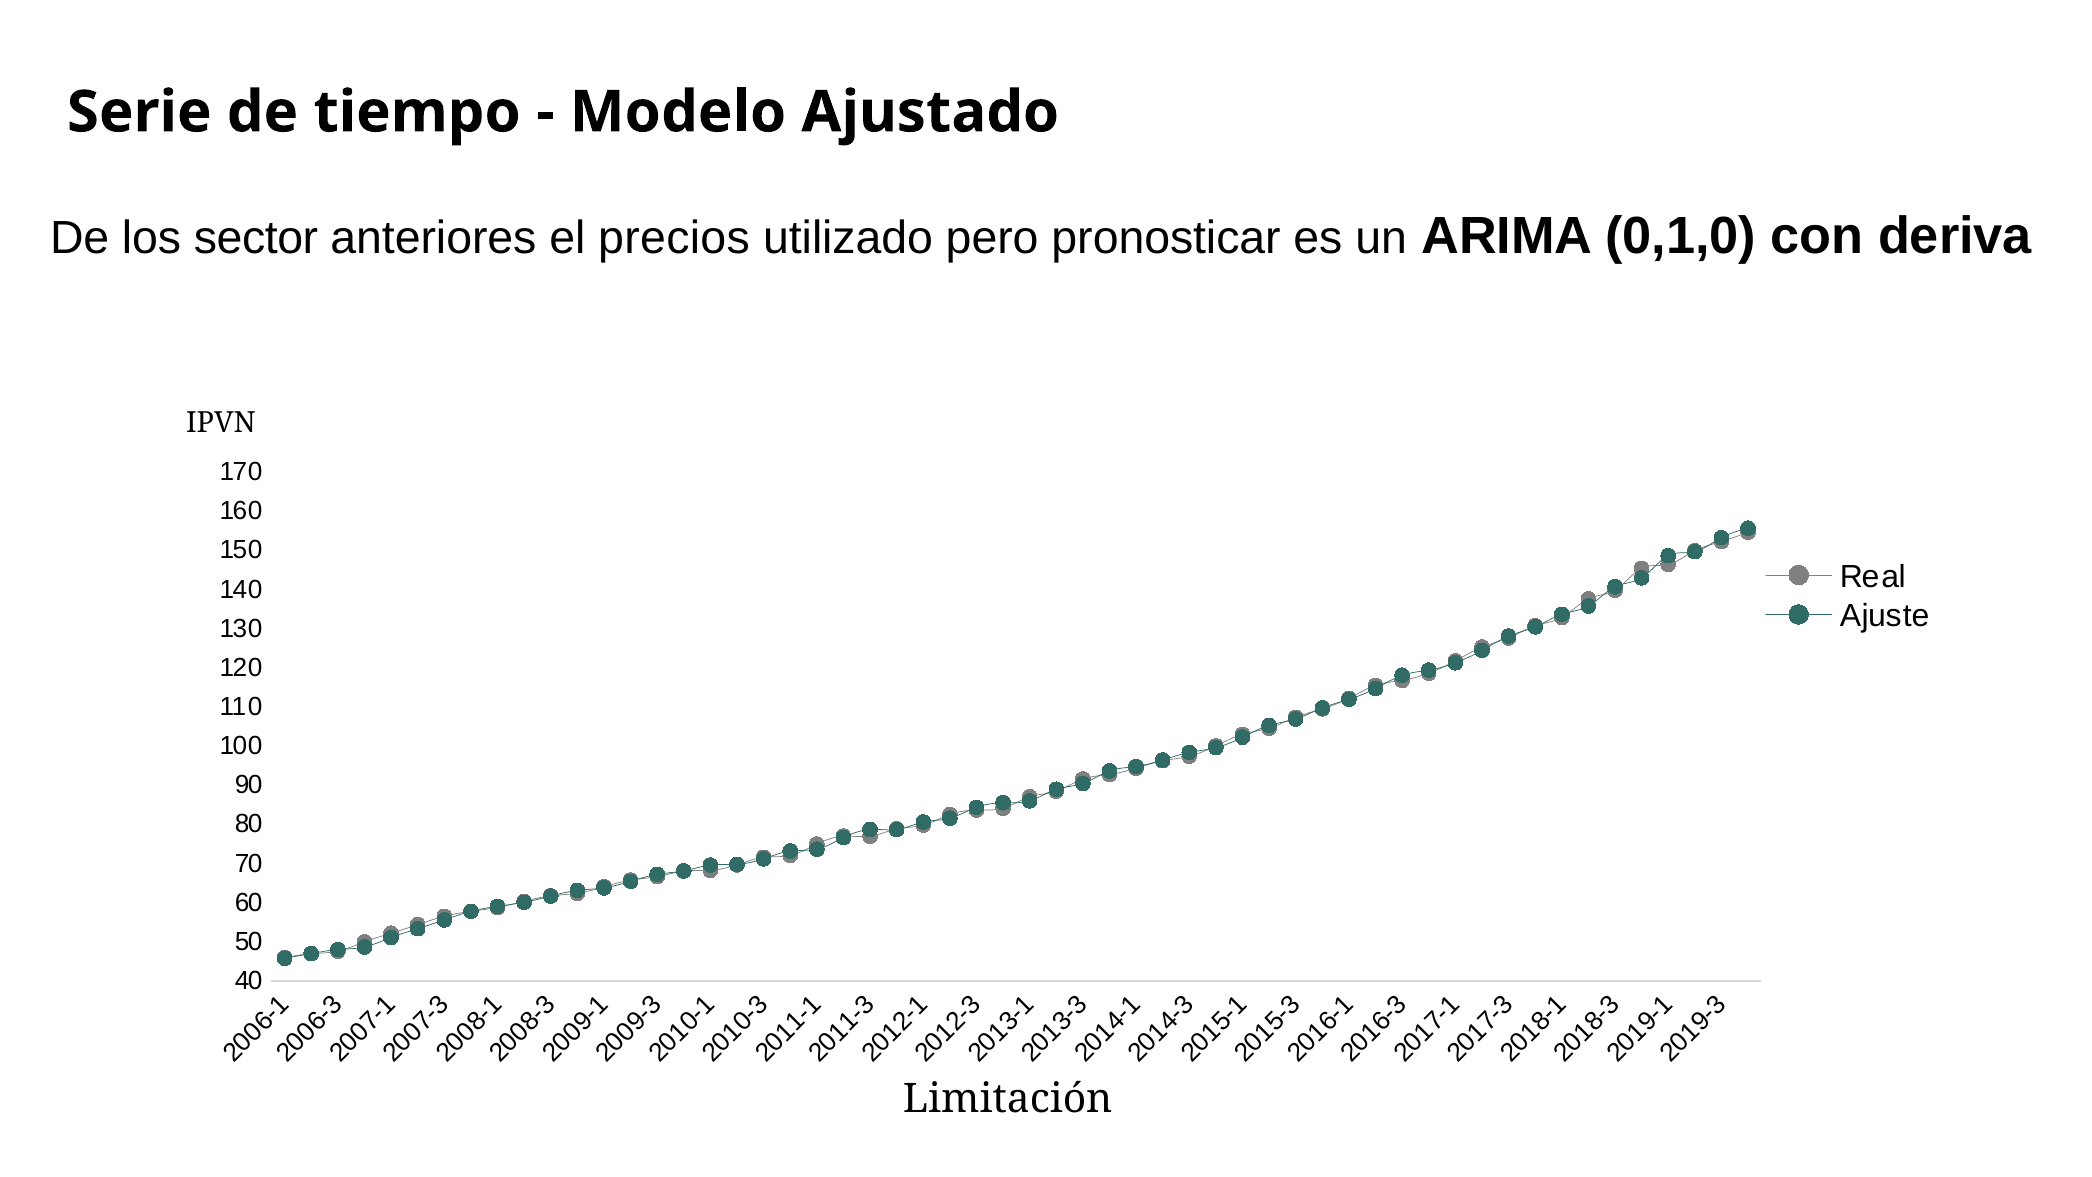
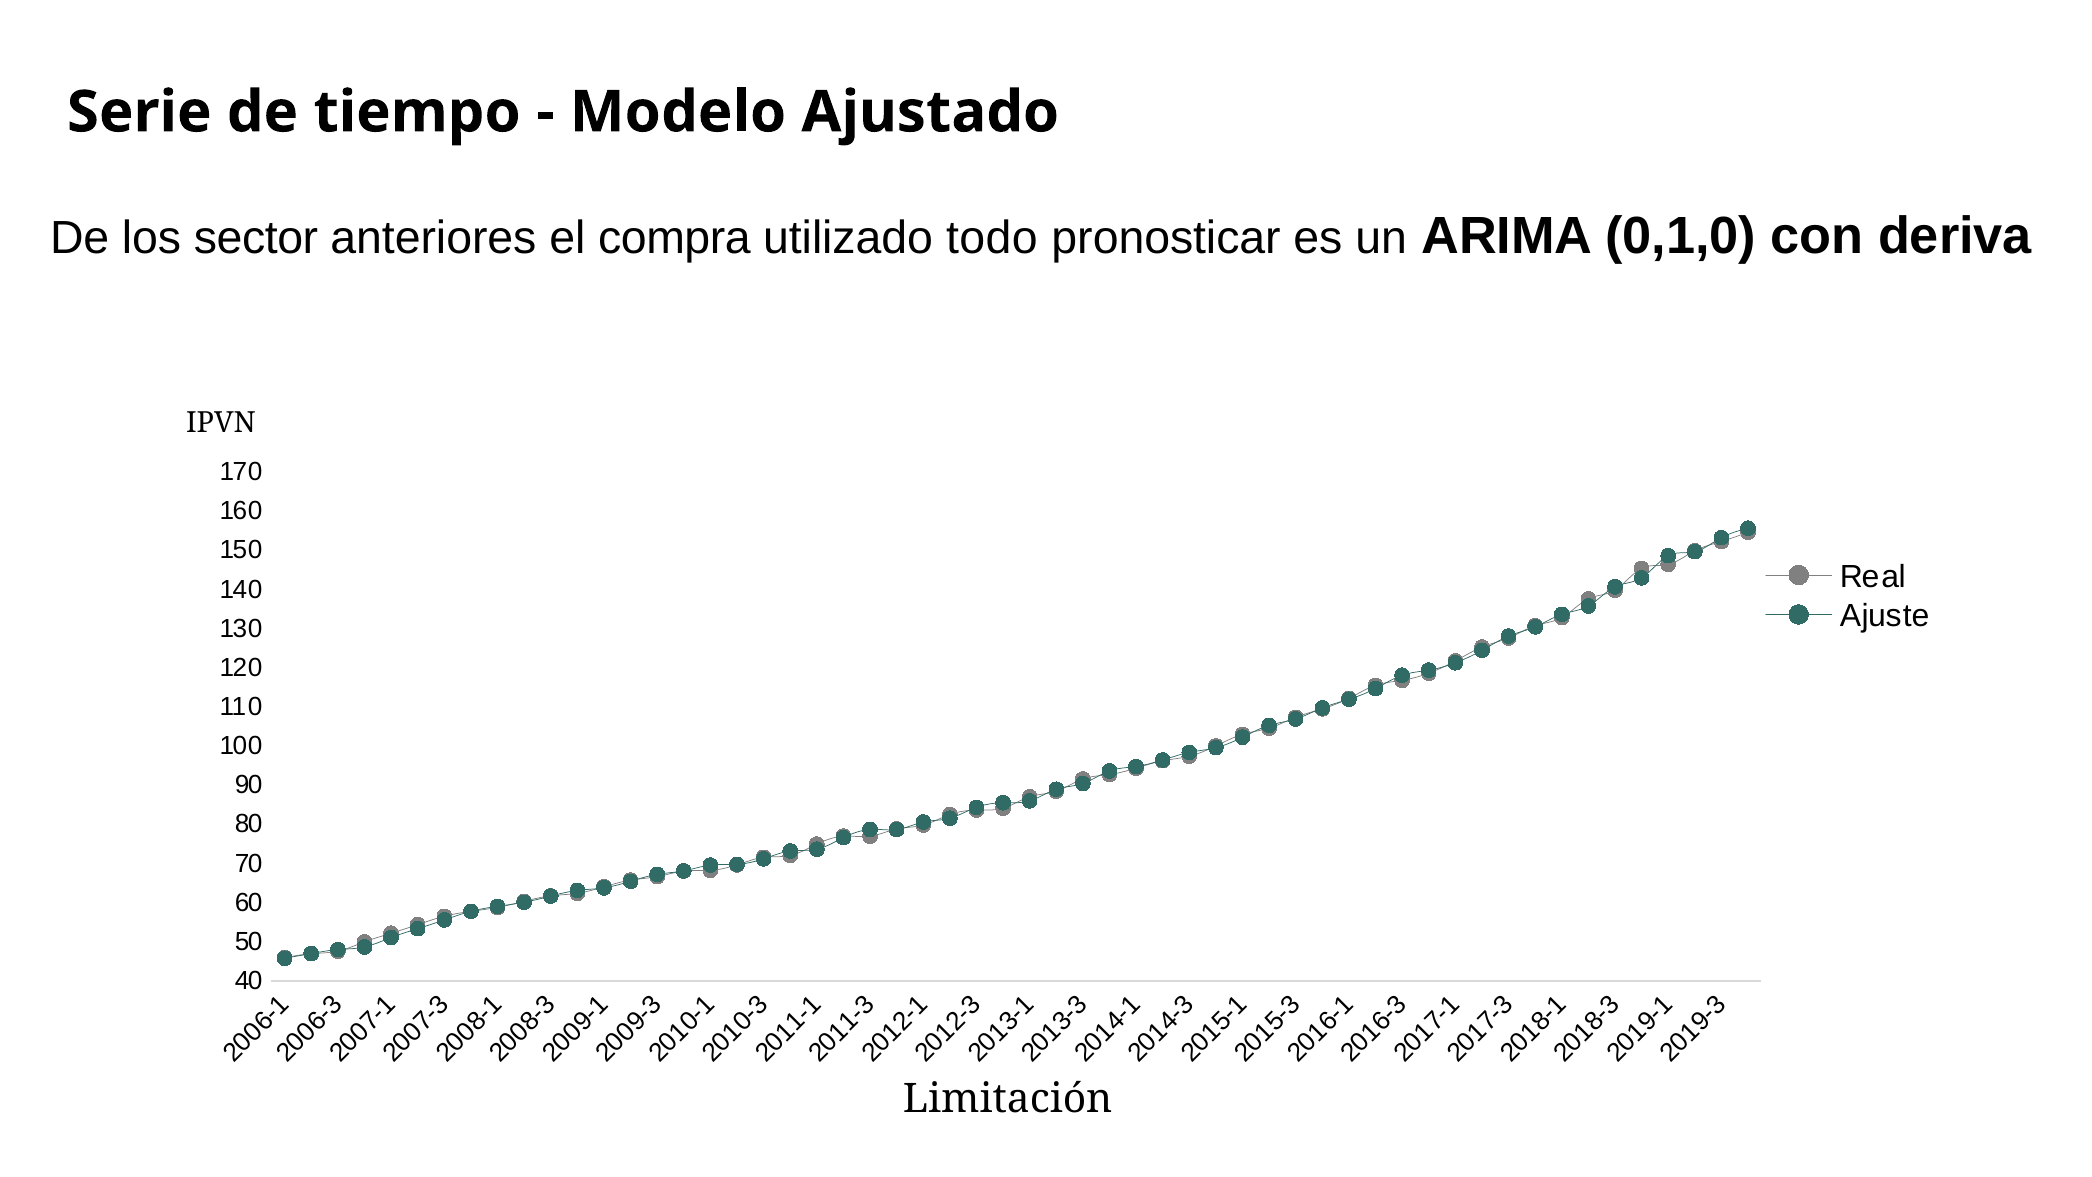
precios: precios -> compra (674, 238)
pero: pero -> todo (992, 238)
